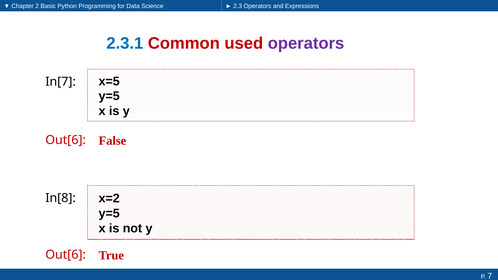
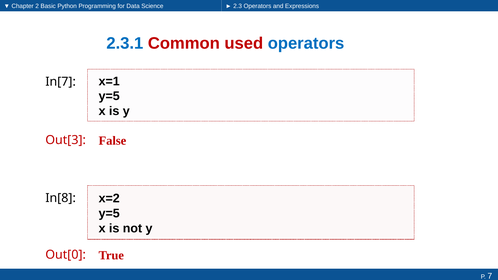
operators colour: purple -> blue (306, 43)
x=5: x=5 -> x=1 (109, 81)
Out[6: Out[6 -> Out[3 (66, 140)
Out[6: Out[6 -> Out[0 (66, 255)
